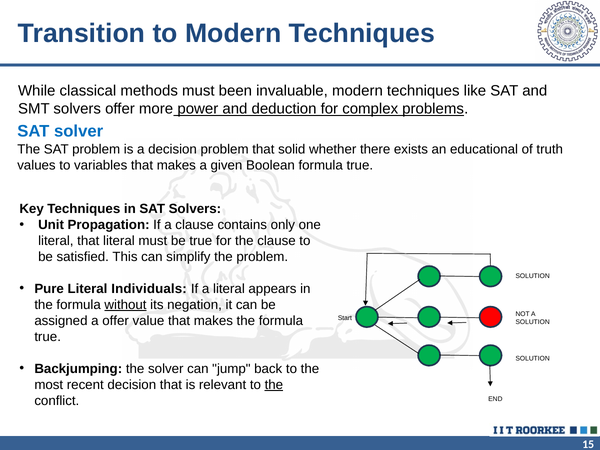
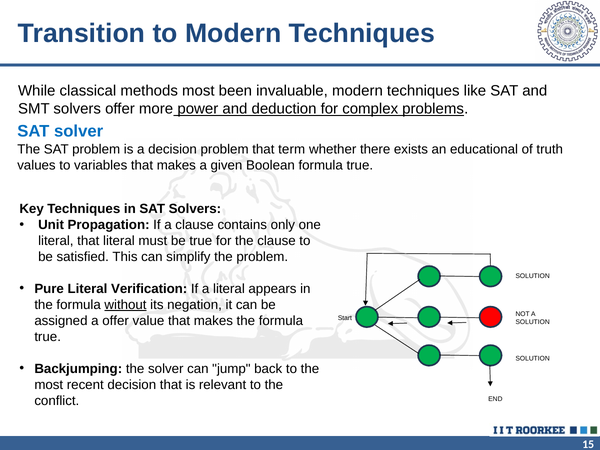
methods must: must -> most (198, 91)
solid: solid -> term (292, 149)
Individuals: Individuals -> Verification (149, 289)
the underline: present -> none (274, 385)
